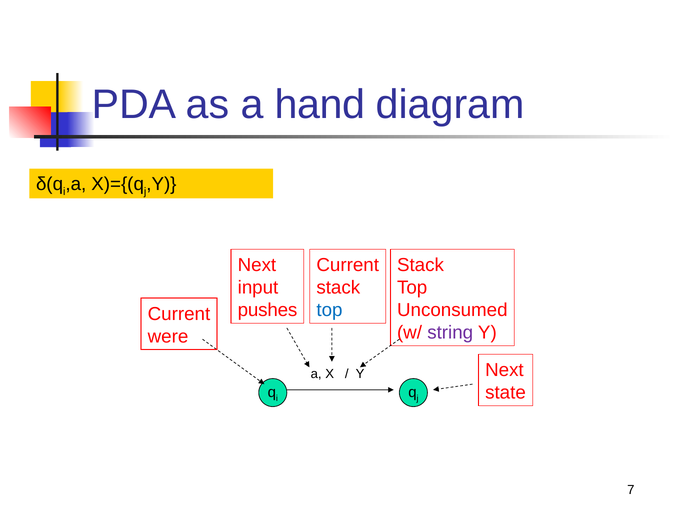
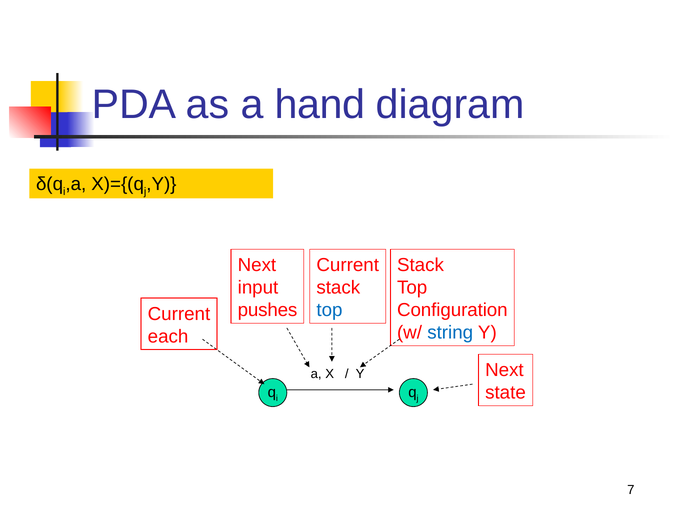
Unconsumed: Unconsumed -> Configuration (452, 310)
string colour: purple -> blue (450, 333)
were: were -> each (168, 336)
